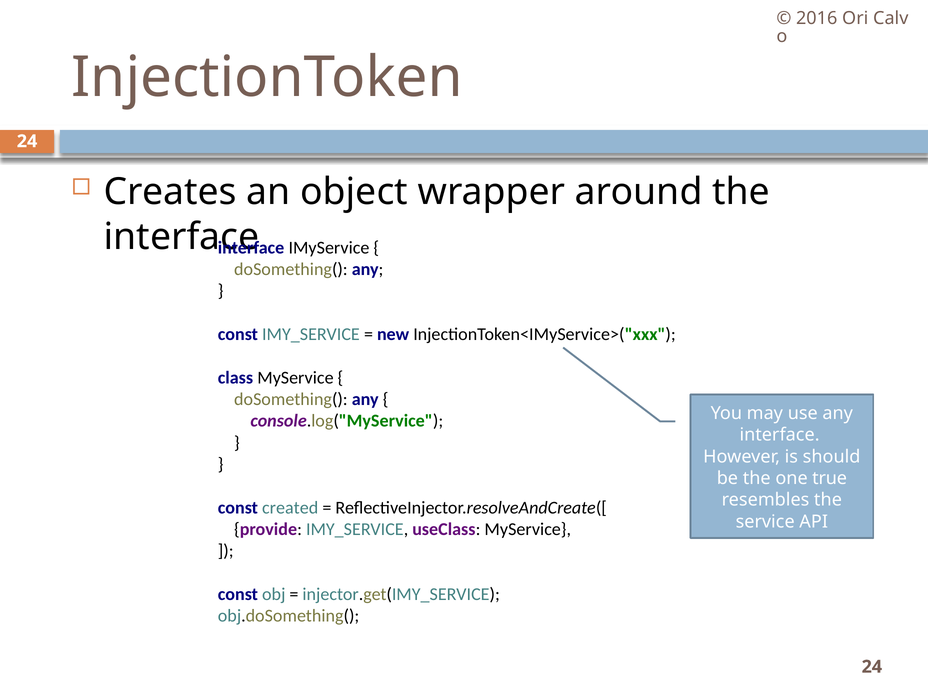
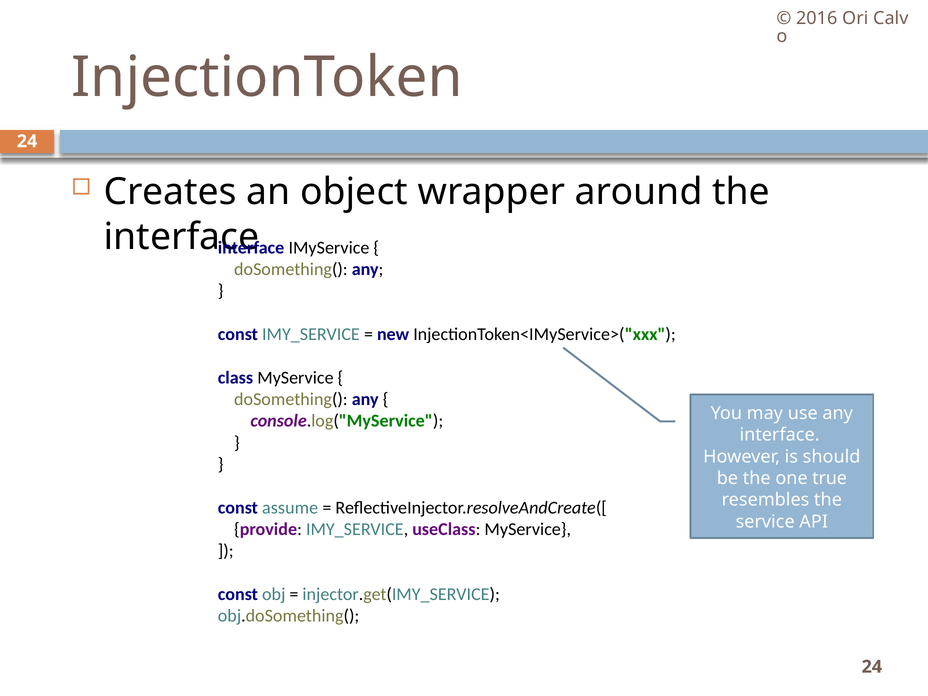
created: created -> assume (290, 508)
